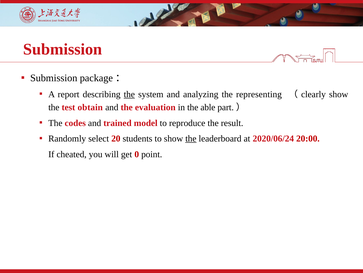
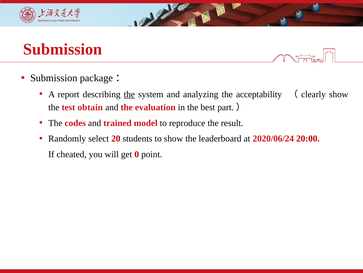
representing: representing -> acceptability (259, 94)
able: able -> best (208, 107)
the underline: present -> none (191, 138)
